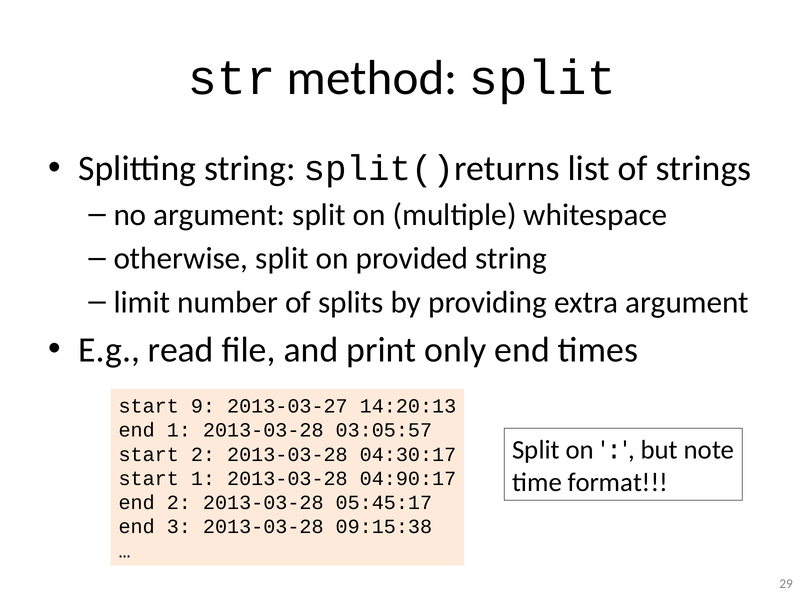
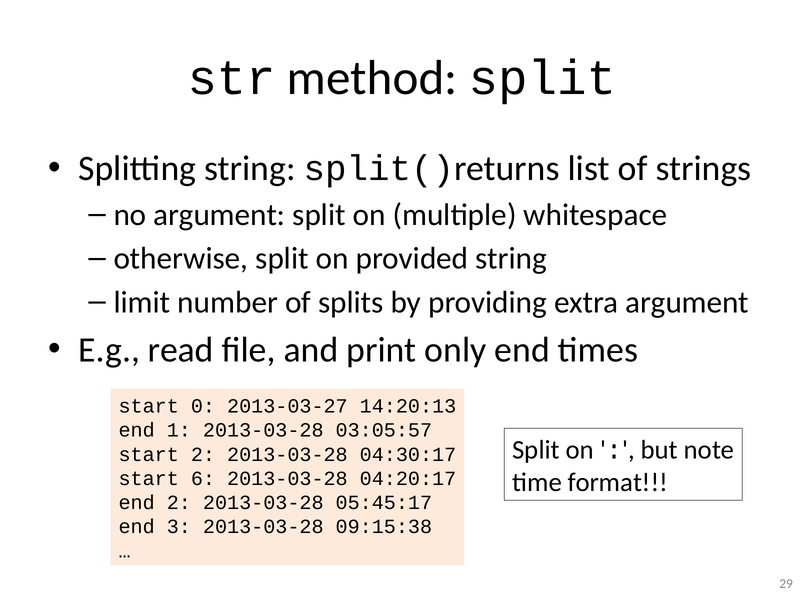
9: 9 -> 0 (203, 406)
start 1: 1 -> 6 (203, 479)
04:90:17: 04:90:17 -> 04:20:17 (408, 479)
